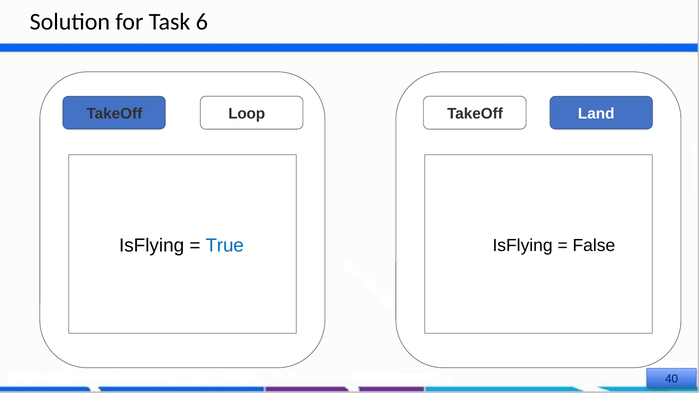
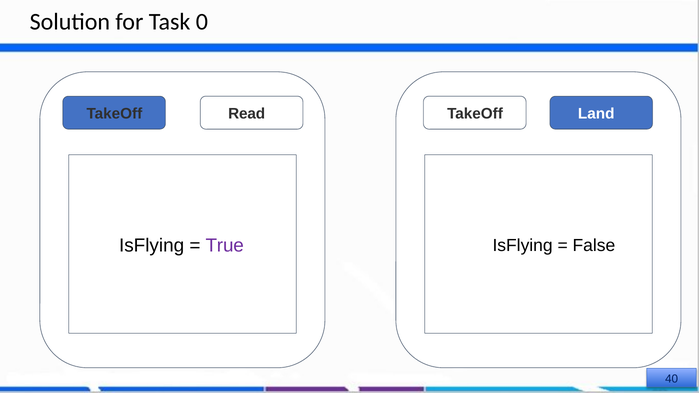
6: 6 -> 0 (202, 22)
Loop: Loop -> Read (247, 114)
True colour: blue -> purple (225, 246)
